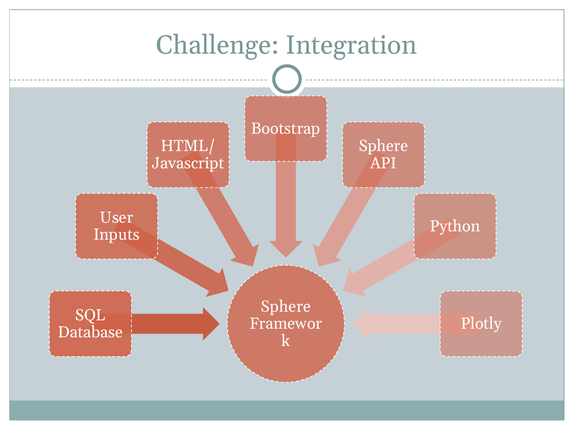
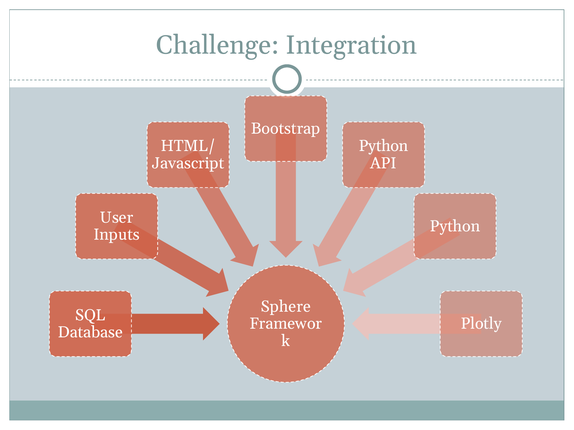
Sphere: Sphere -> Python (384, 146)
